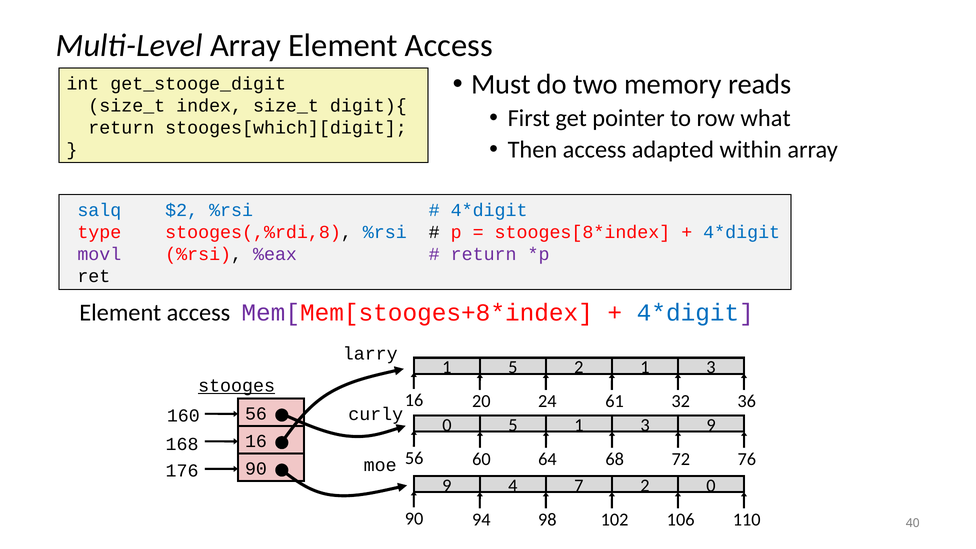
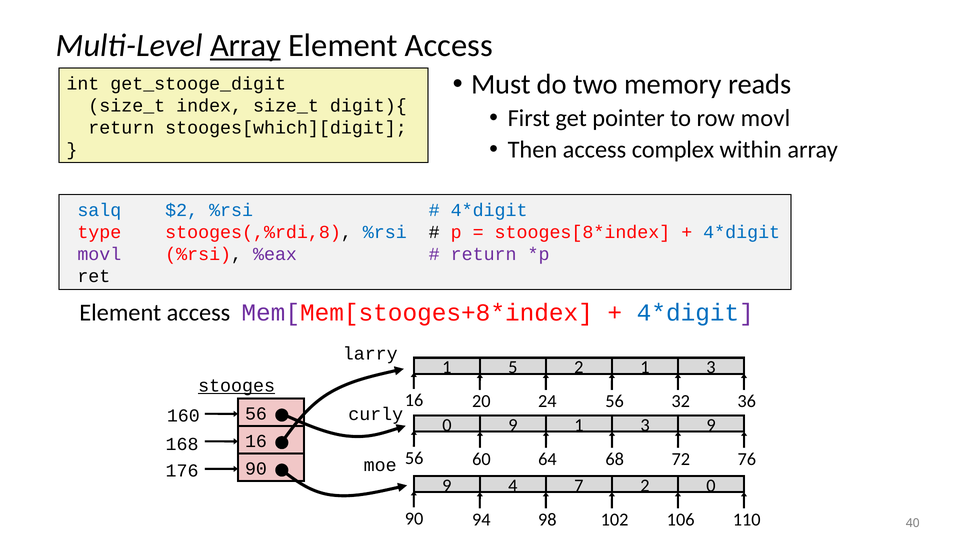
Array underline: none -> present (245, 46)
row what: what -> movl (765, 118)
adapted: adapted -> complex (673, 150)
24 61: 61 -> 56 (615, 401)
0 5: 5 -> 9 (513, 425)
